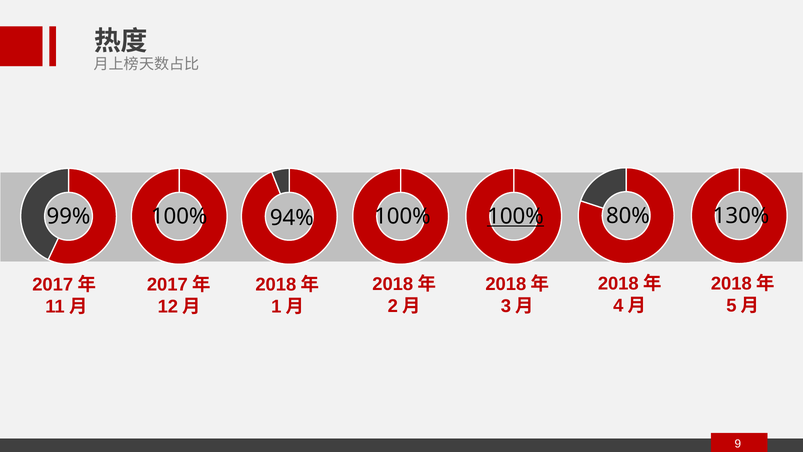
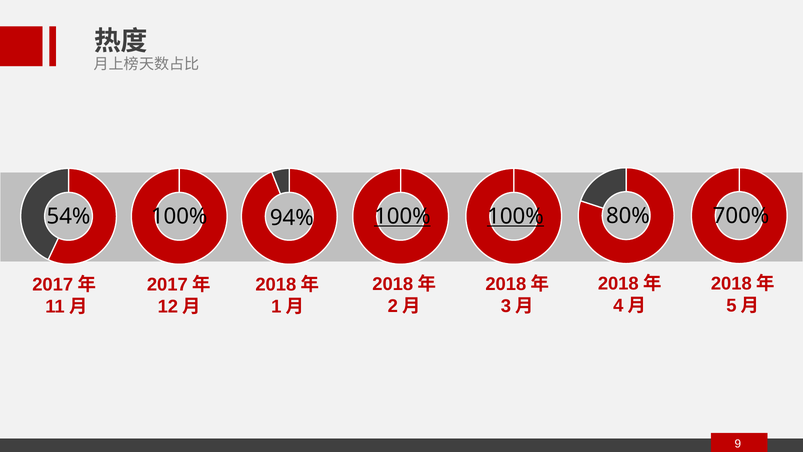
130%: 130% -> 700% (741, 216)
99%: 99% -> 54% (69, 216)
100% underline: none -> present (402, 216)
